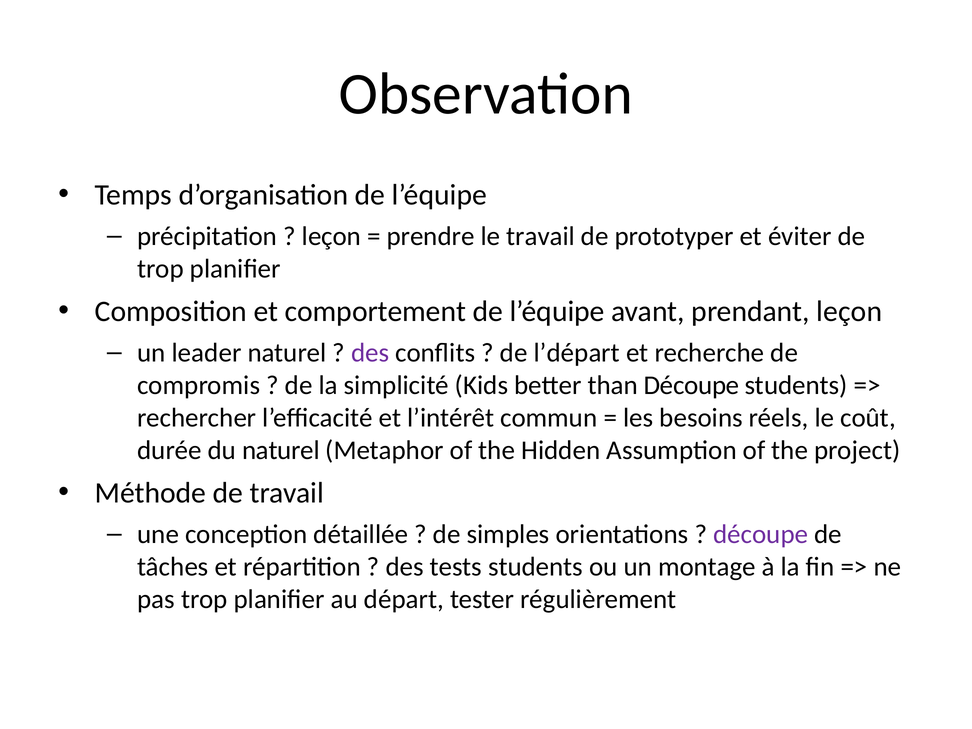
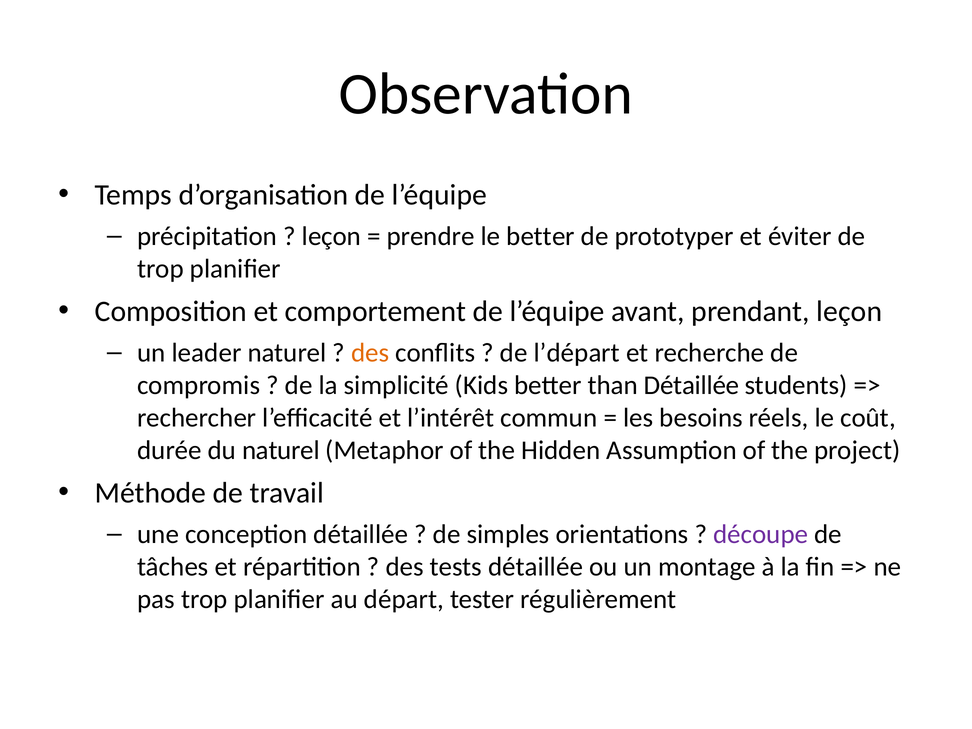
le travail: travail -> better (541, 236)
des colour: purple -> orange (370, 353)
than Découpe: Découpe -> Détaillée (691, 385)
tests students: students -> détaillée (535, 567)
